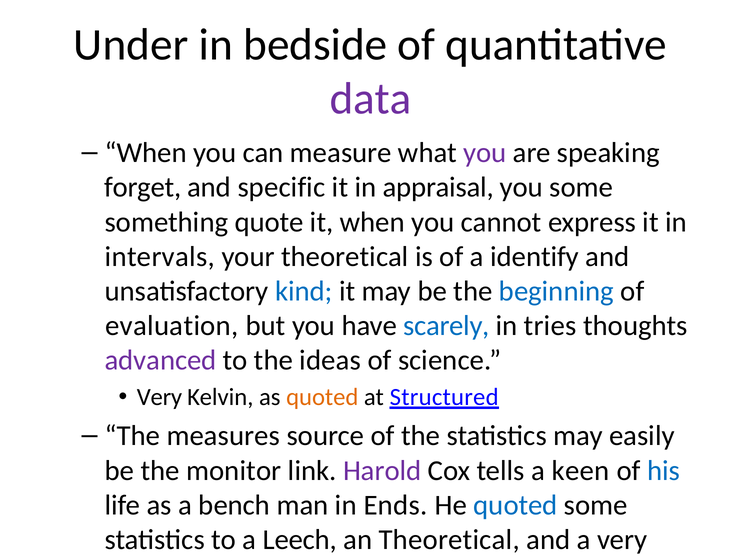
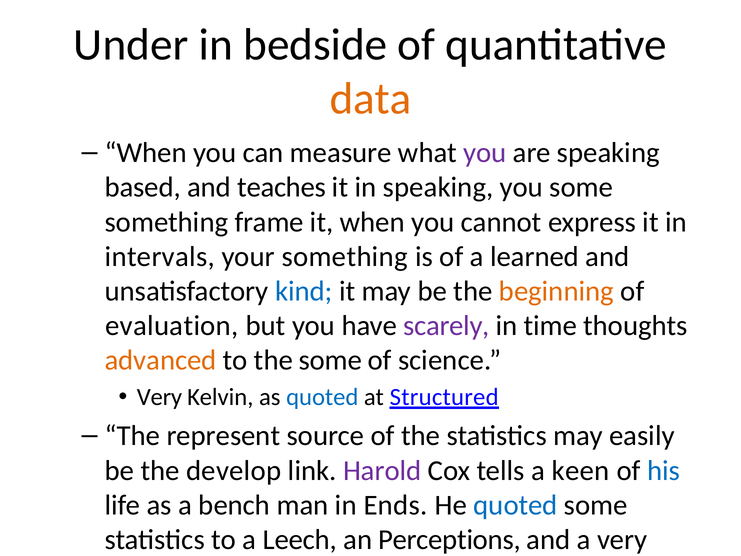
data colour: purple -> orange (371, 99)
forget: forget -> based (143, 187)
specific: specific -> teaches (282, 187)
in appraisal: appraisal -> speaking (438, 187)
something quote: quote -> frame (269, 222)
your theoretical: theoretical -> something (345, 256)
identify: identify -> learned (535, 256)
beginning colour: blue -> orange (556, 291)
scarely colour: blue -> purple (446, 326)
tries: tries -> time (550, 326)
advanced colour: purple -> orange (161, 360)
the ideas: ideas -> some (330, 360)
quoted colour: orange -> blue (322, 397)
measures: measures -> represent (223, 436)
monitor: monitor -> develop (234, 470)
an Theoretical: Theoretical -> Perceptions (449, 540)
